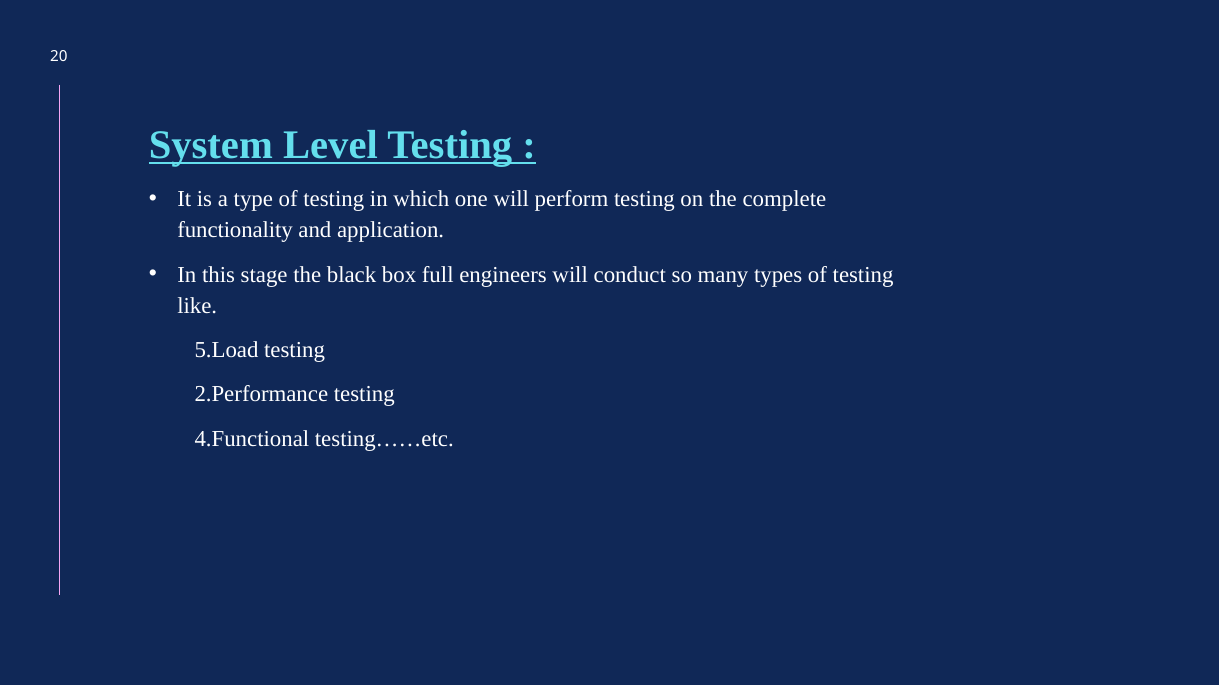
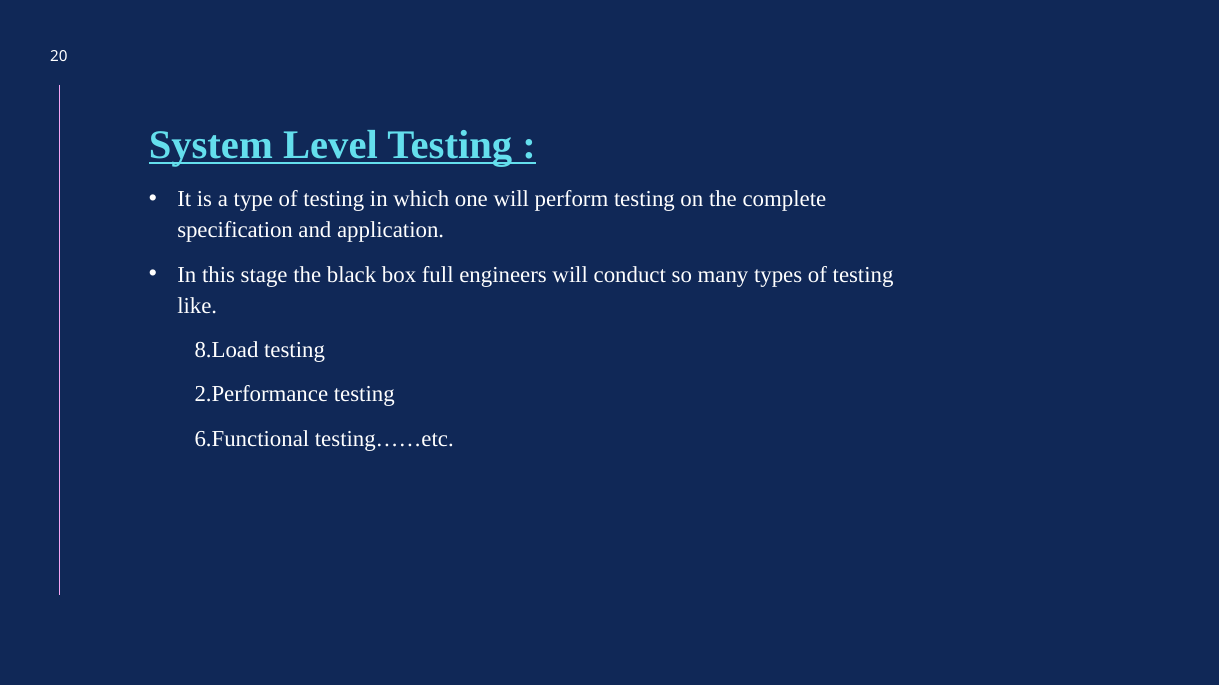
functionality: functionality -> specification (235, 231)
5.Load: 5.Load -> 8.Load (227, 351)
4.Functional: 4.Functional -> 6.Functional (252, 439)
